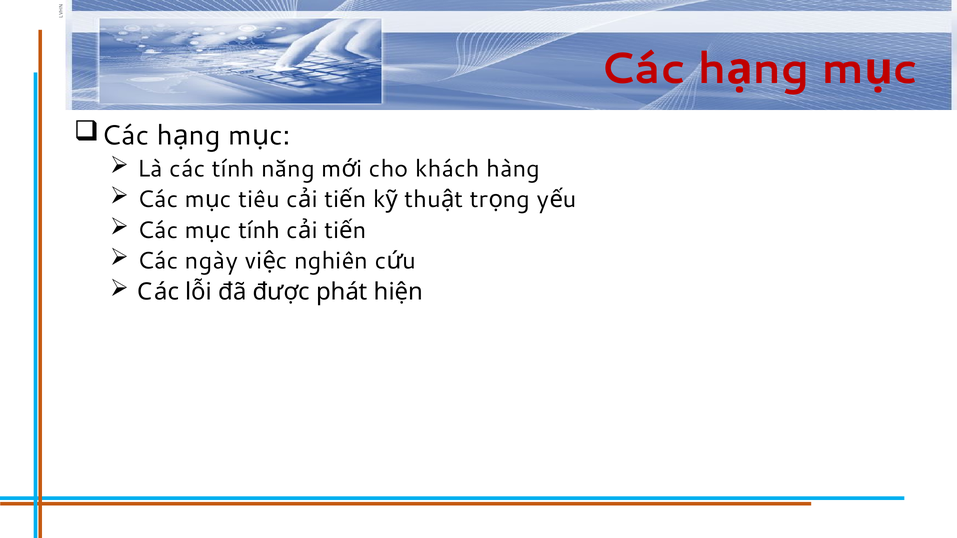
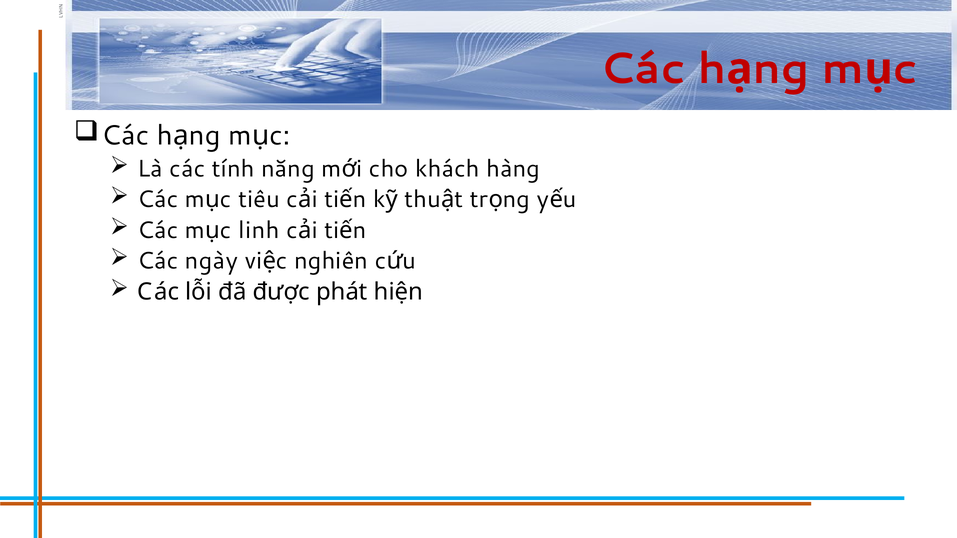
tính: tính -> linh (259, 230)
